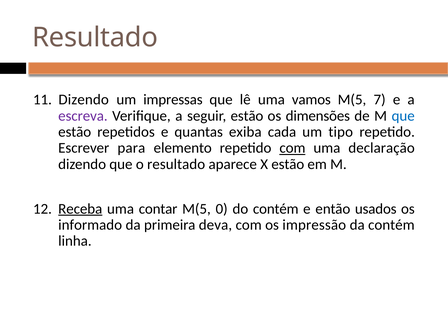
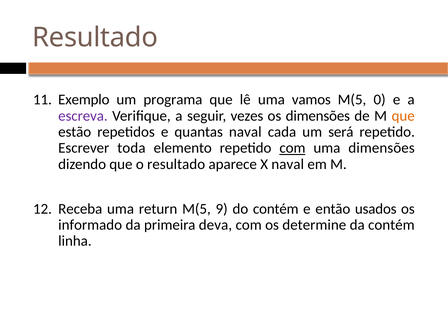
Dizendo: Dizendo -> Exemplo (84, 100)
impressas: impressas -> programa (173, 100)
7: 7 -> 0 (380, 100)
seguir estão: estão -> vezes (247, 116)
que colour: blue -> orange (403, 116)
quantas exiba: exiba -> naval (245, 132)
tipo: tipo -> será (341, 132)
para: para -> toda (131, 148)
uma declaração: declaração -> dimensões (382, 148)
X estão: estão -> naval (288, 164)
Receba underline: present -> none (80, 209)
contar: contar -> return (158, 209)
0: 0 -> 9 (222, 209)
impressão: impressão -> determine (314, 225)
